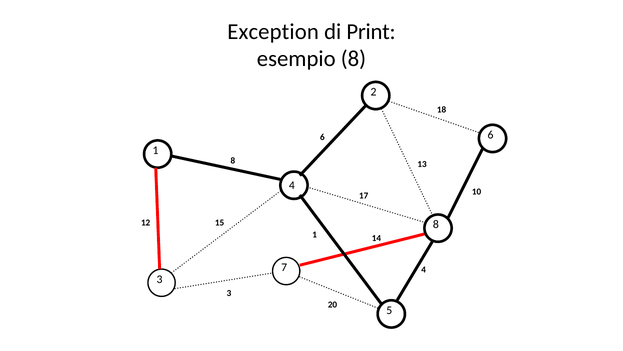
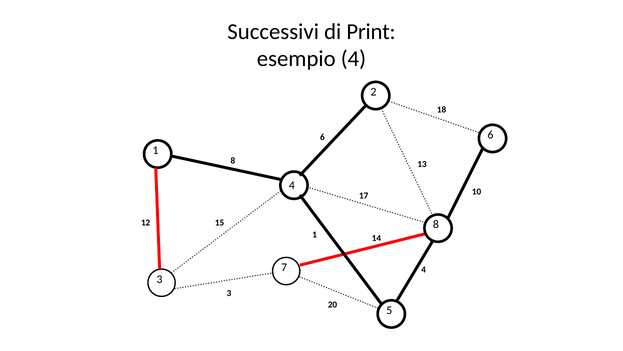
Exception: Exception -> Successivi (273, 32)
esempio 8: 8 -> 4 (353, 59)
